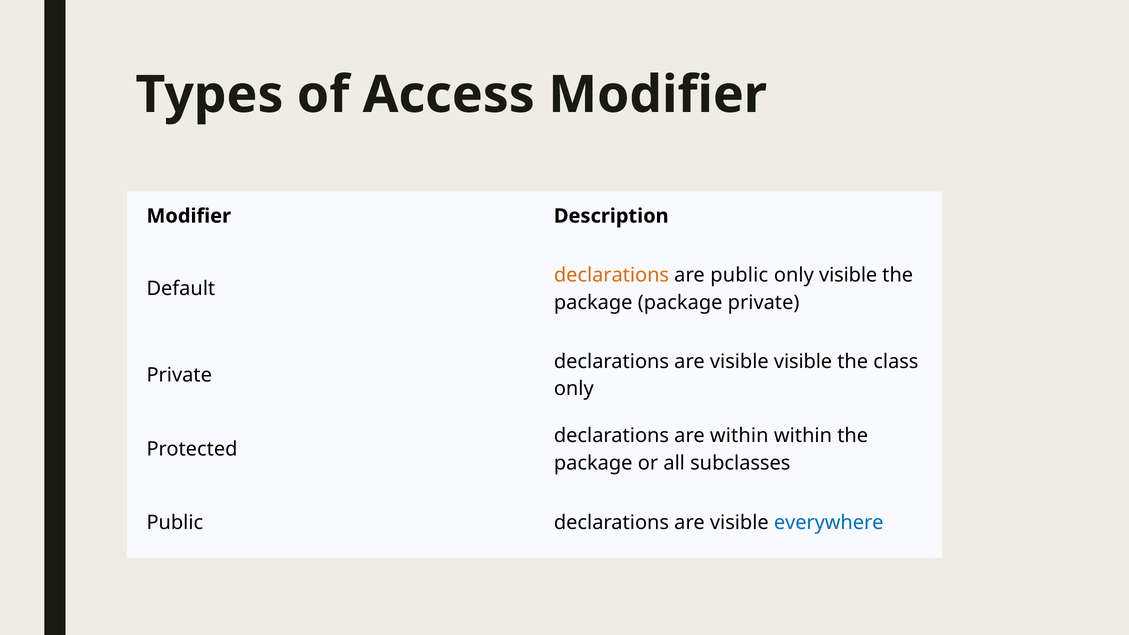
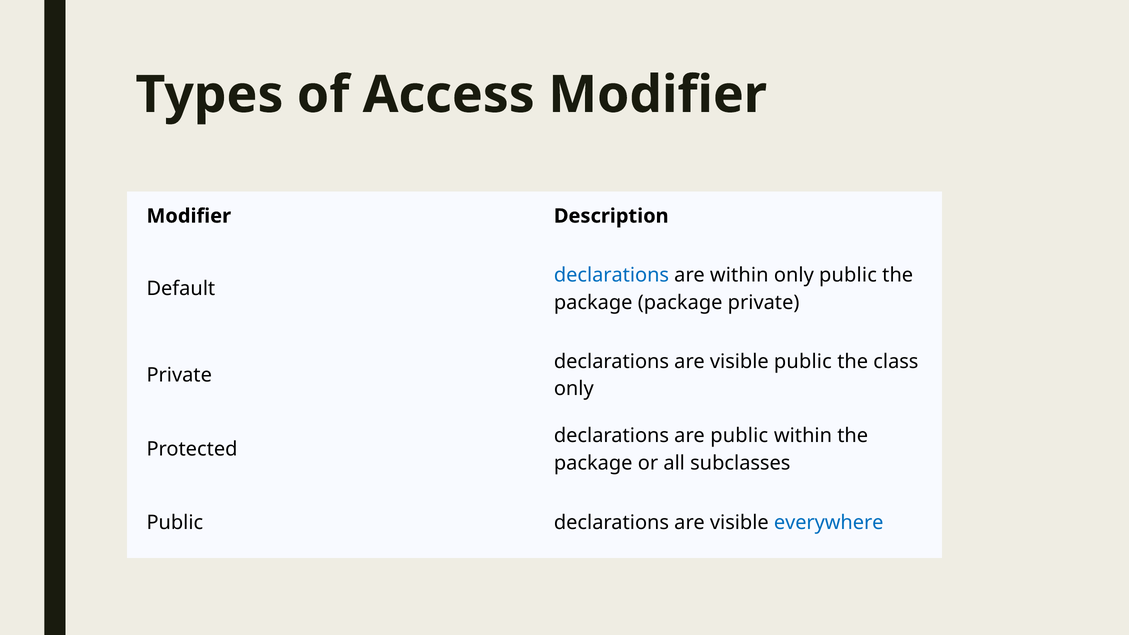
declarations colour: orange -> blue (611, 275)
are public: public -> within (739, 275)
only visible: visible -> public (848, 275)
visible visible: visible -> public (803, 361)
are within: within -> public (739, 436)
